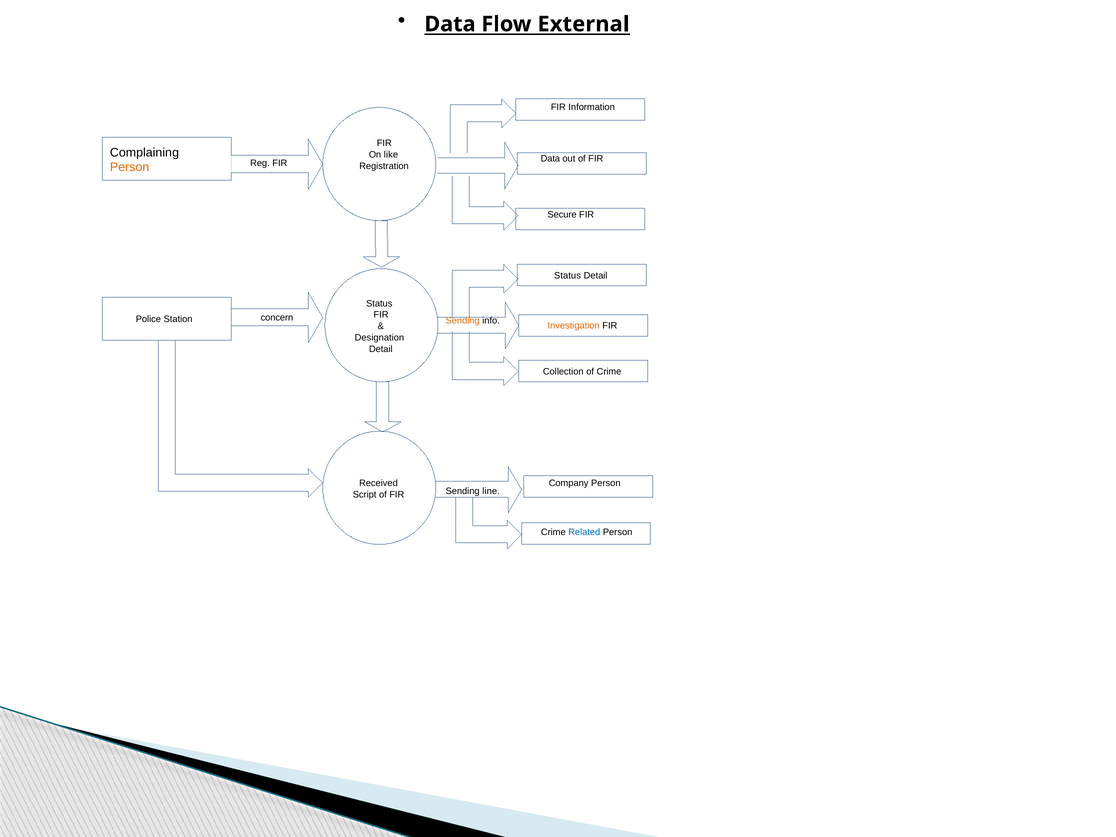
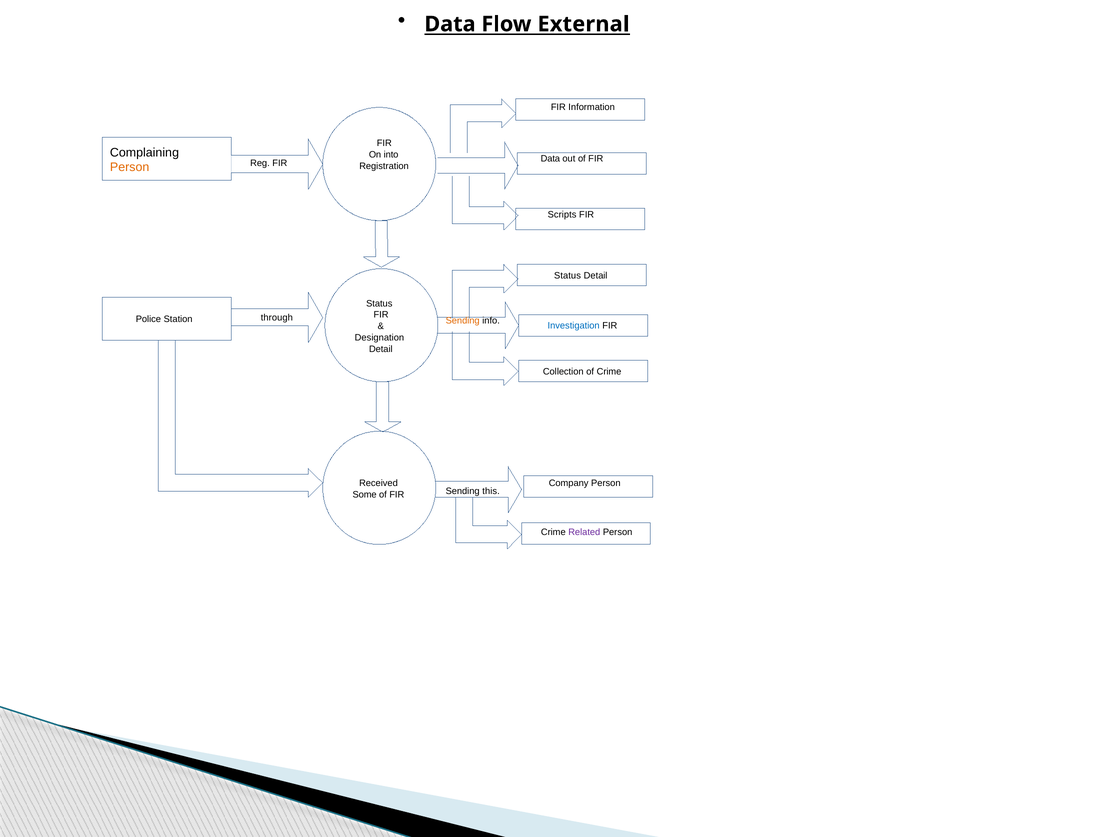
like: like -> into (391, 154)
Secure: Secure -> Scripts (562, 215)
concern: concern -> through (277, 318)
Investigation colour: orange -> blue (574, 326)
line: line -> this (491, 491)
Script: Script -> Some (365, 495)
Related colour: blue -> purple (584, 532)
